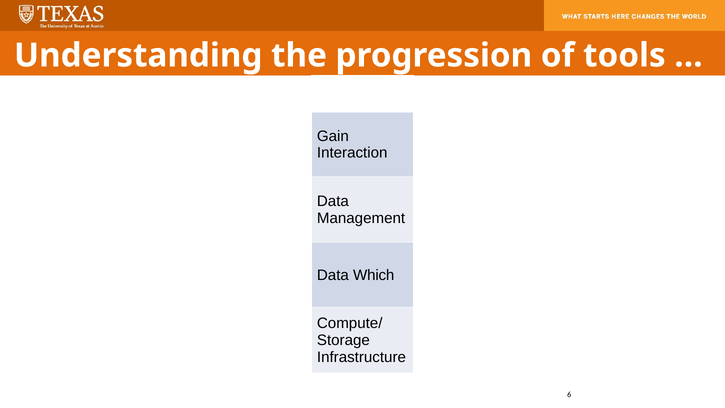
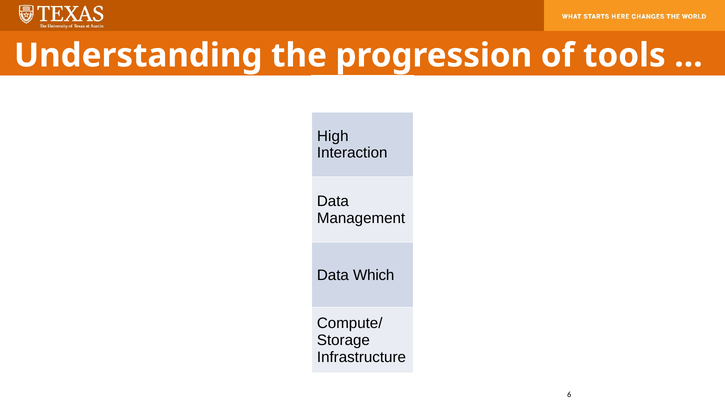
Gain: Gain -> High (333, 136)
